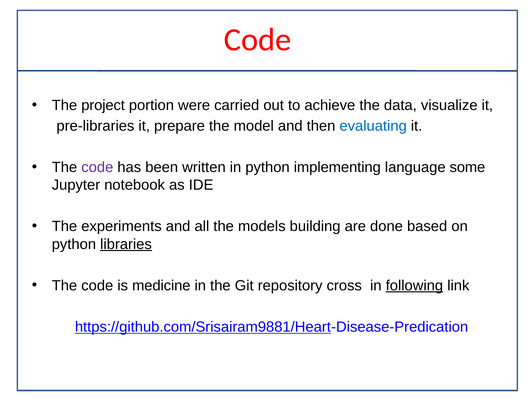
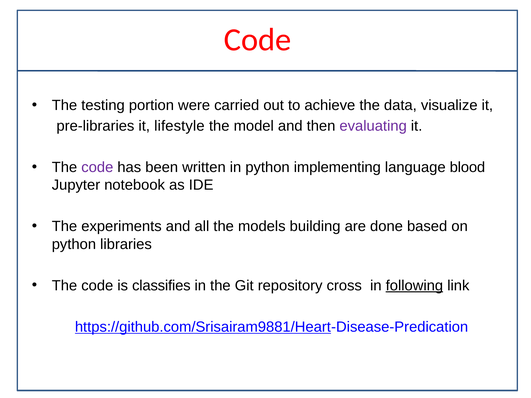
project: project -> testing (103, 105)
prepare: prepare -> lifestyle (179, 126)
evaluating colour: blue -> purple (373, 126)
some: some -> blood (467, 168)
libraries underline: present -> none (126, 244)
medicine: medicine -> classifies (161, 286)
